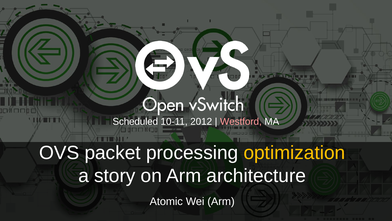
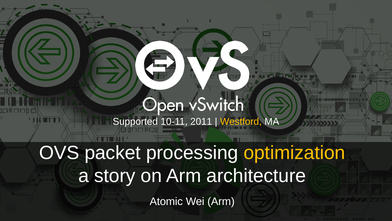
Scheduled: Scheduled -> Supported (135, 121)
2012: 2012 -> 2011 (201, 121)
Westford colour: pink -> yellow (241, 121)
